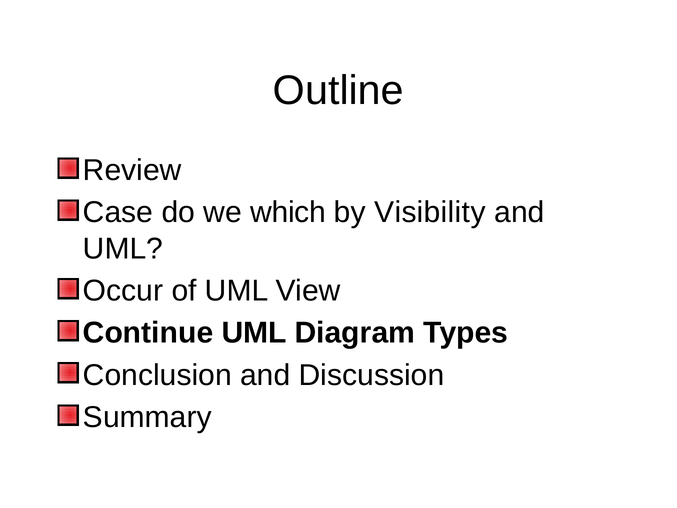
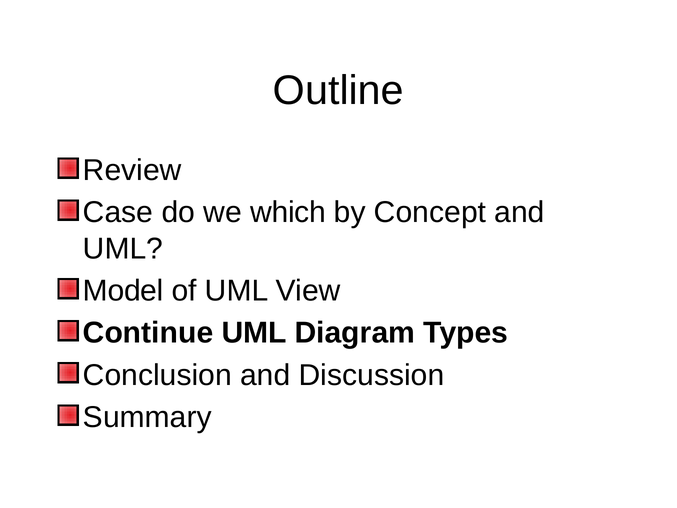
Visibility: Visibility -> Concept (430, 212)
Occur: Occur -> Model (123, 291)
